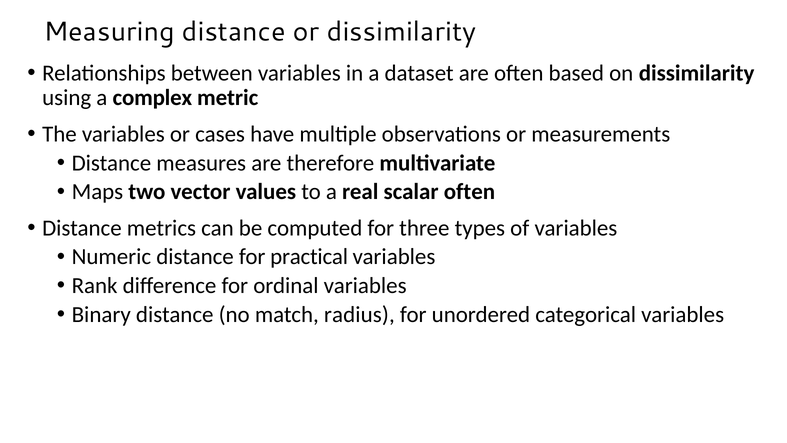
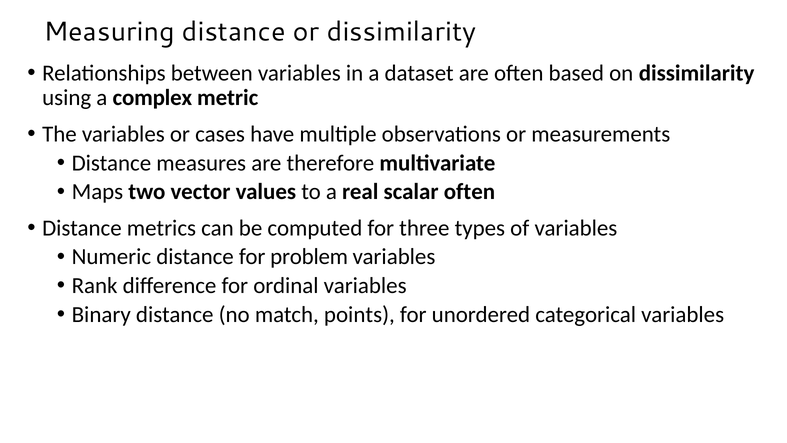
practical: practical -> problem (309, 257)
radius: radius -> points (359, 314)
